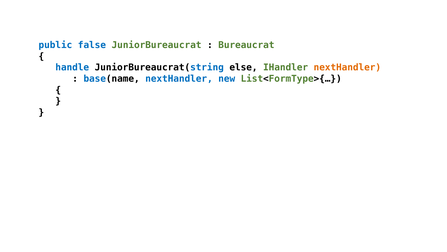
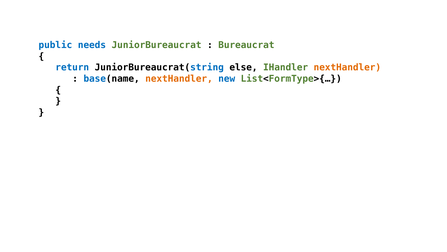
false: false -> needs (92, 45)
handle: handle -> return (72, 67)
nextHandler colour: blue -> orange (179, 79)
